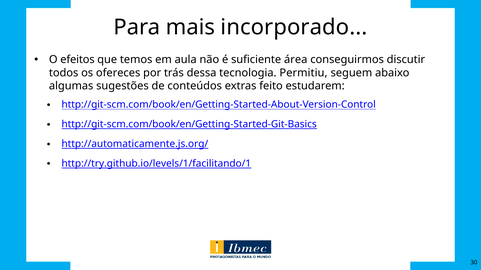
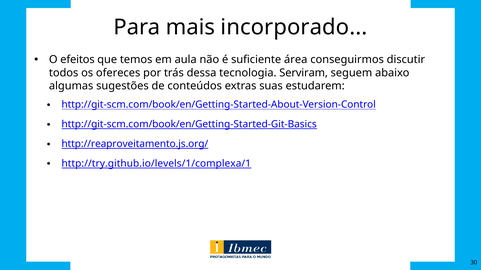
Permitiu: Permitiu -> Serviram (304, 73)
feito: feito -> suas (271, 86)
http://automaticamente.js.org/: http://automaticamente.js.org/ -> http://reaproveitamento.js.org/ (135, 144)
http://try.github.io/levels/1/facilitando/1: http://try.github.io/levels/1/facilitando/1 -> http://try.github.io/levels/1/complexa/1 (156, 164)
